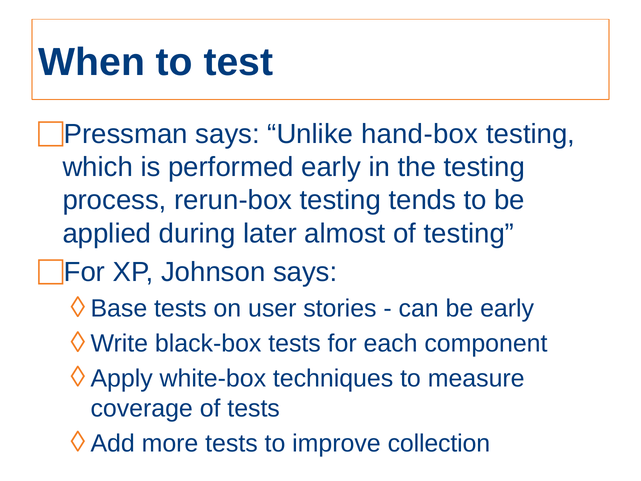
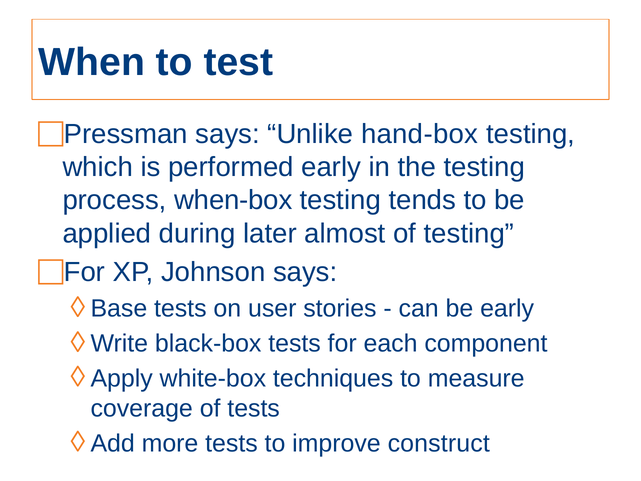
rerun-box: rerun-box -> when-box (233, 200)
collection: collection -> construct (439, 443)
